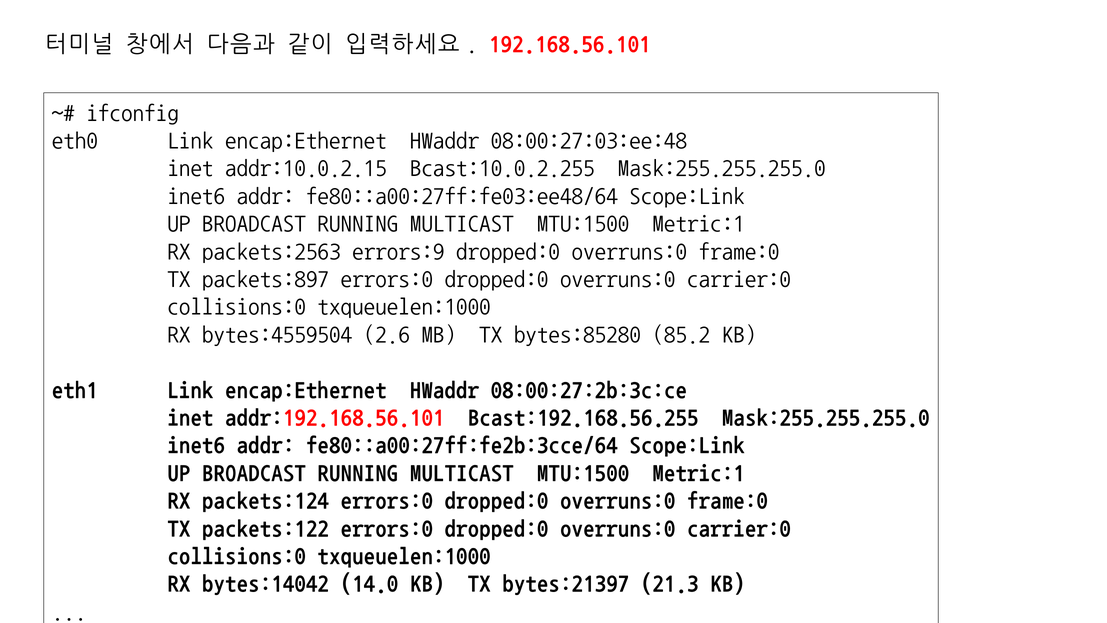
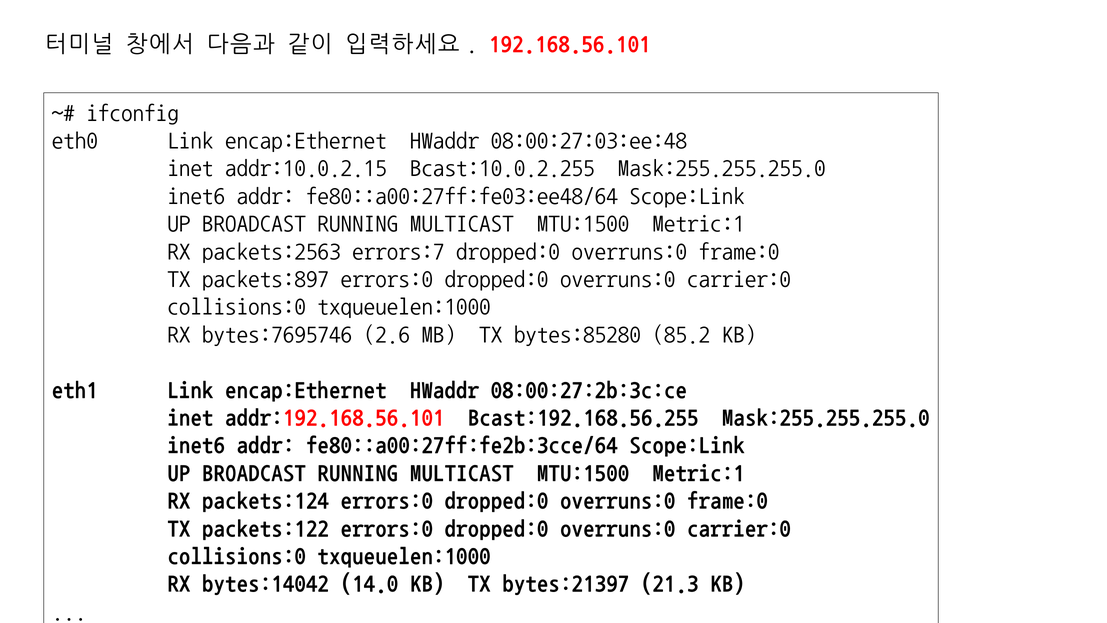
errors:9: errors:9 -> errors:7 (398, 251)
bytes:4559504: bytes:4559504 -> bytes:7695746 (277, 334)
